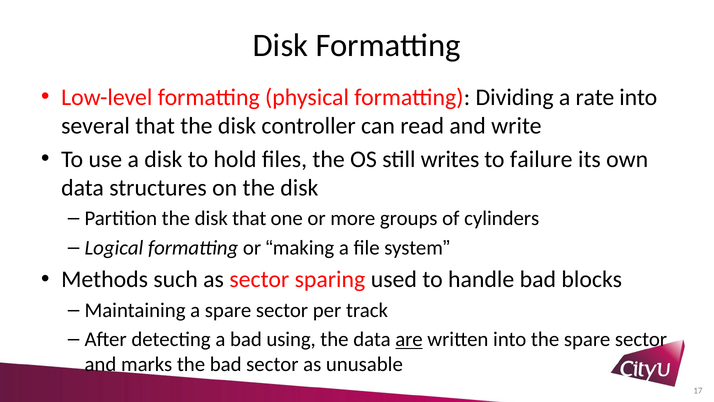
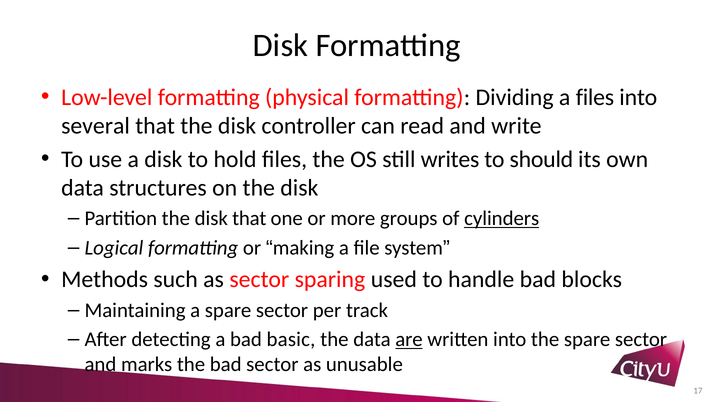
a rate: rate -> files (595, 97)
failure: failure -> should (541, 159)
cylinders underline: none -> present (502, 218)
using: using -> basic (291, 339)
